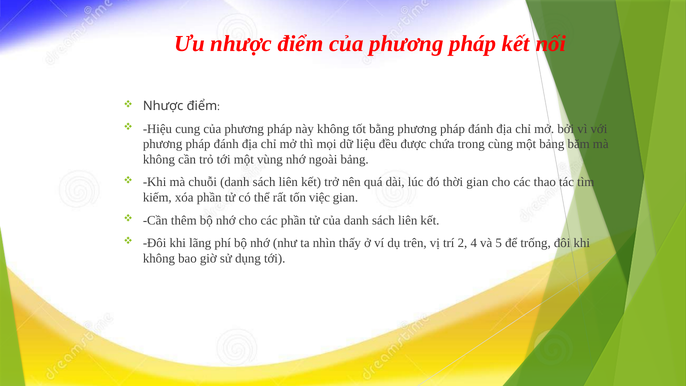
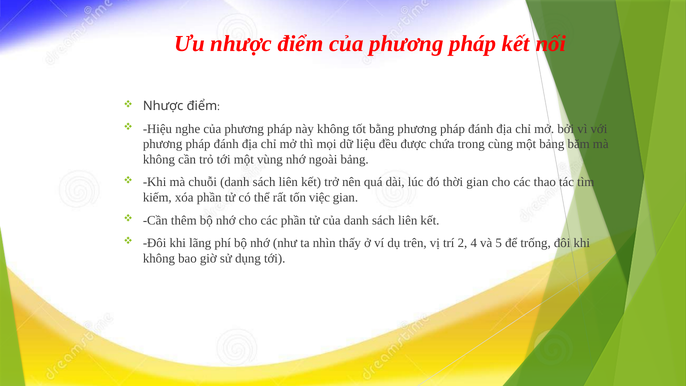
cung: cung -> nghe (188, 129)
